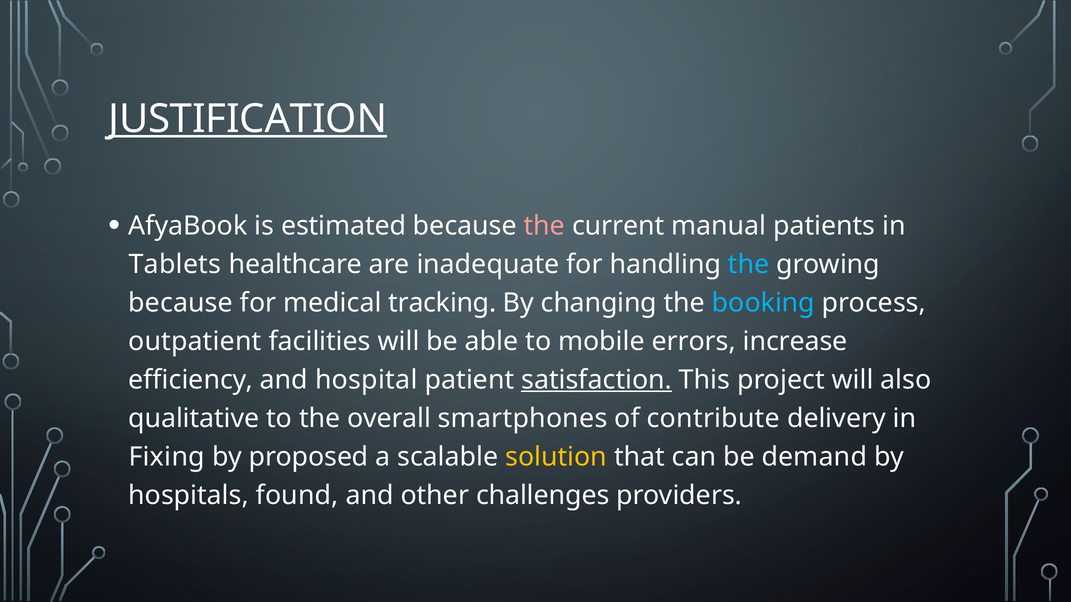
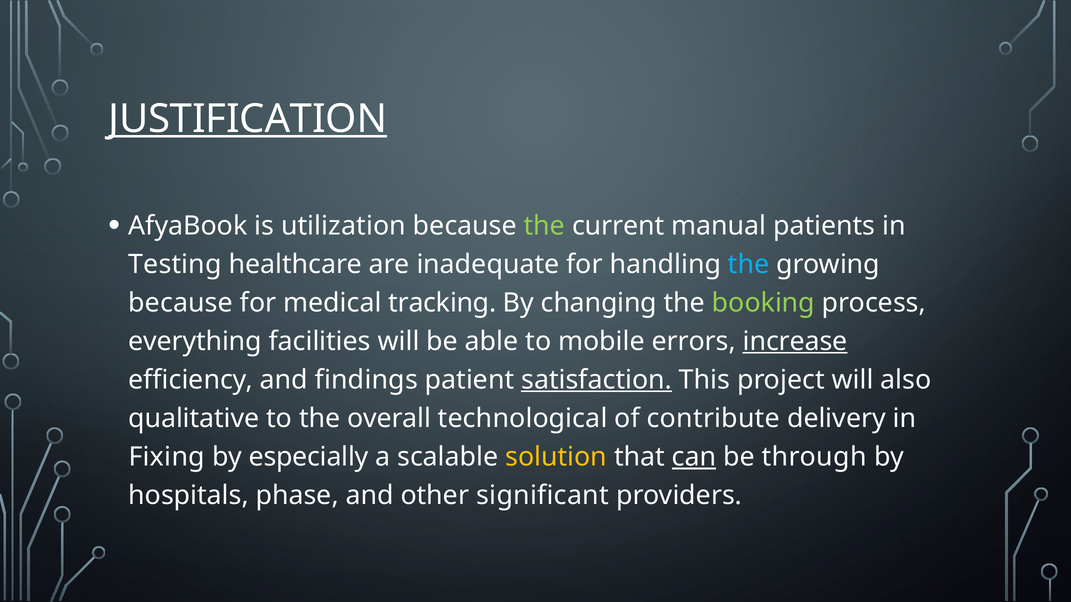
estimated: estimated -> utilization (343, 226)
the colour: pink -> light green (544, 226)
Tablets: Tablets -> Testing (175, 265)
booking colour: light blue -> light green (763, 303)
outpatient: outpatient -> everything (195, 342)
increase underline: none -> present (795, 342)
hospital: hospital -> findings (366, 380)
smartphones: smartphones -> technological (523, 419)
proposed: proposed -> especially (309, 457)
can underline: none -> present (694, 457)
demand: demand -> through (814, 457)
found: found -> phase (297, 496)
challenges: challenges -> significant (543, 496)
